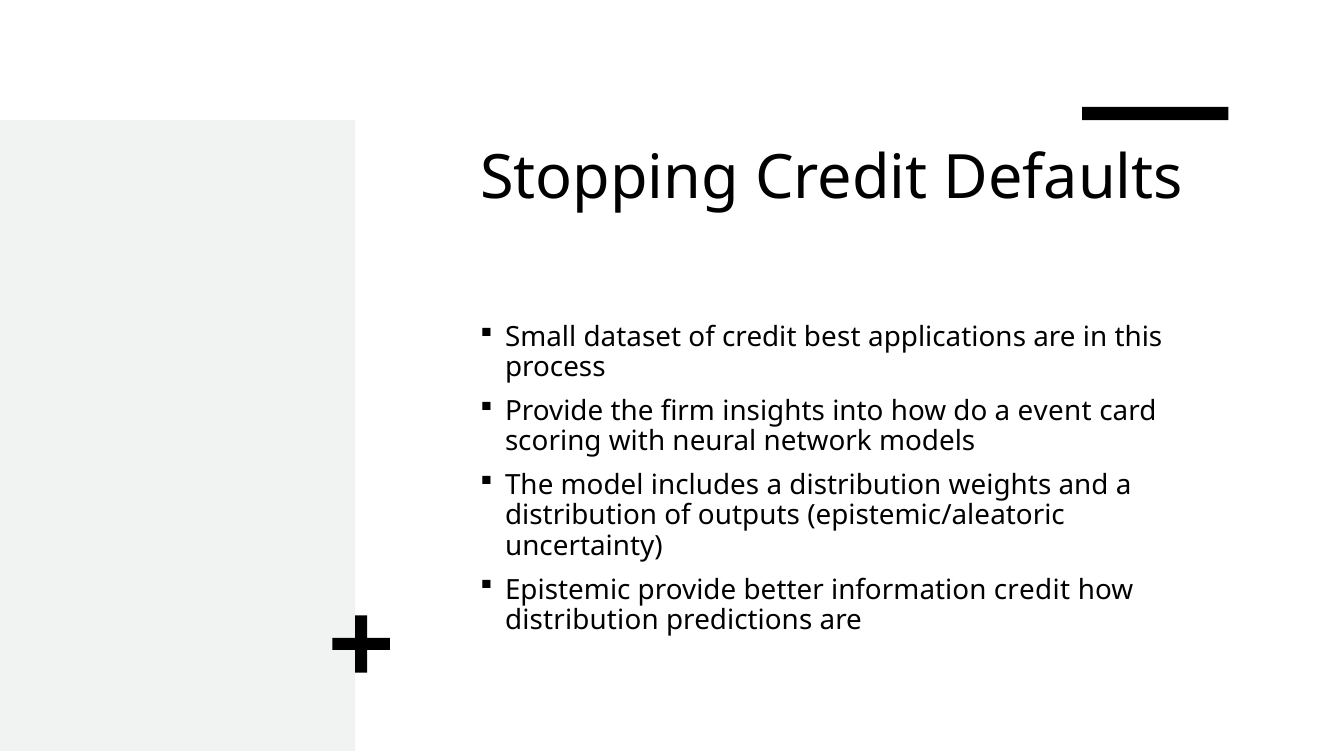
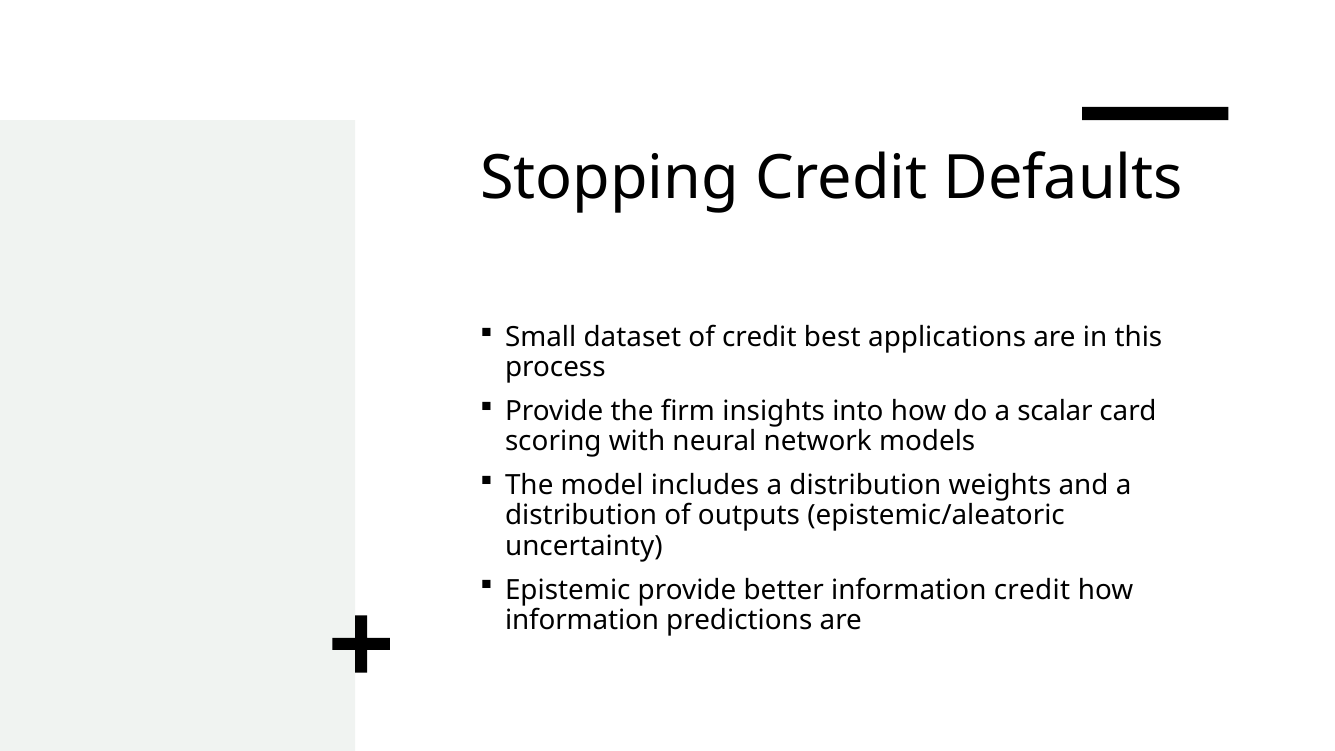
event: event -> scalar (1055, 412)
distribution: distribution -> information (582, 620)
